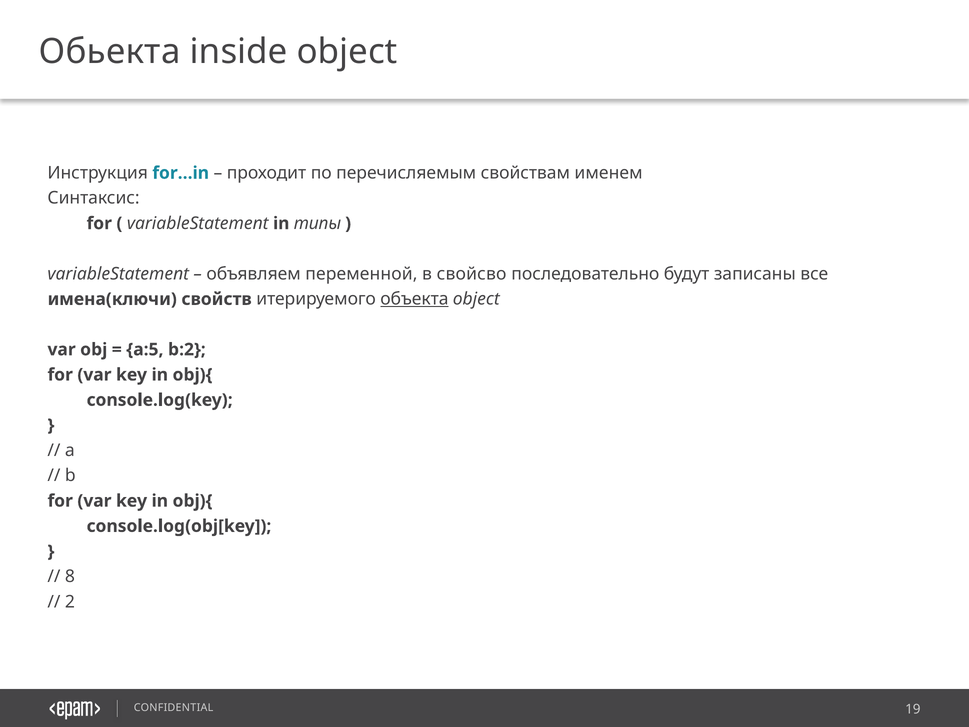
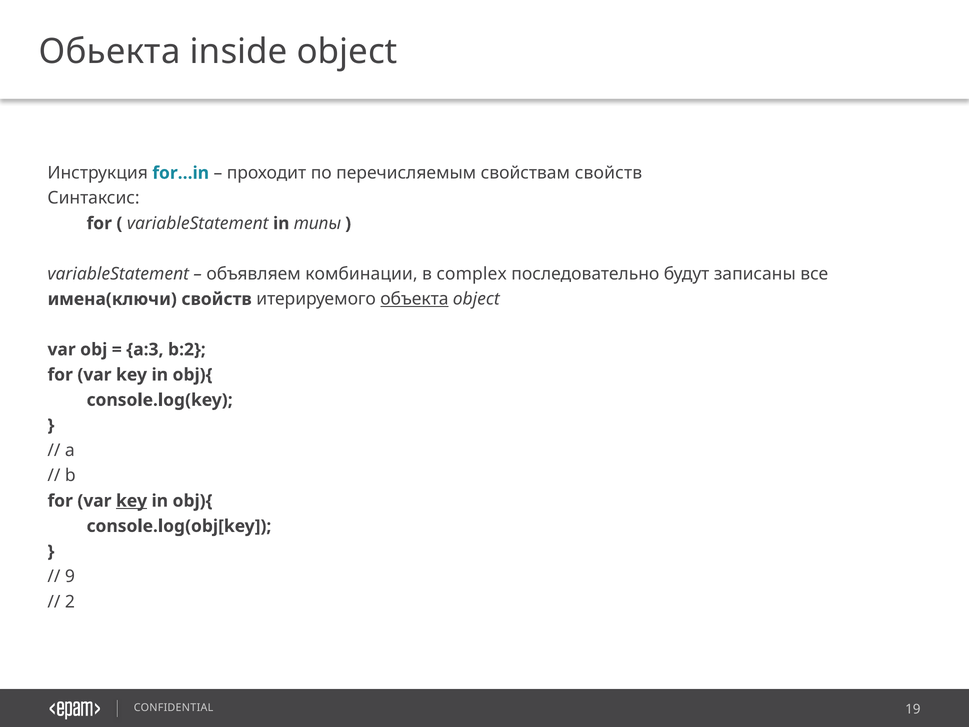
свойствам именем: именем -> свойств (608, 173)
переменной: переменной -> комбинации (361, 274)
свойсво: свойсво -> complex (472, 274)
a:5: a:5 -> a:3 (145, 349)
key underline: none -> present (132, 501)
8: 8 -> 9 (70, 576)
